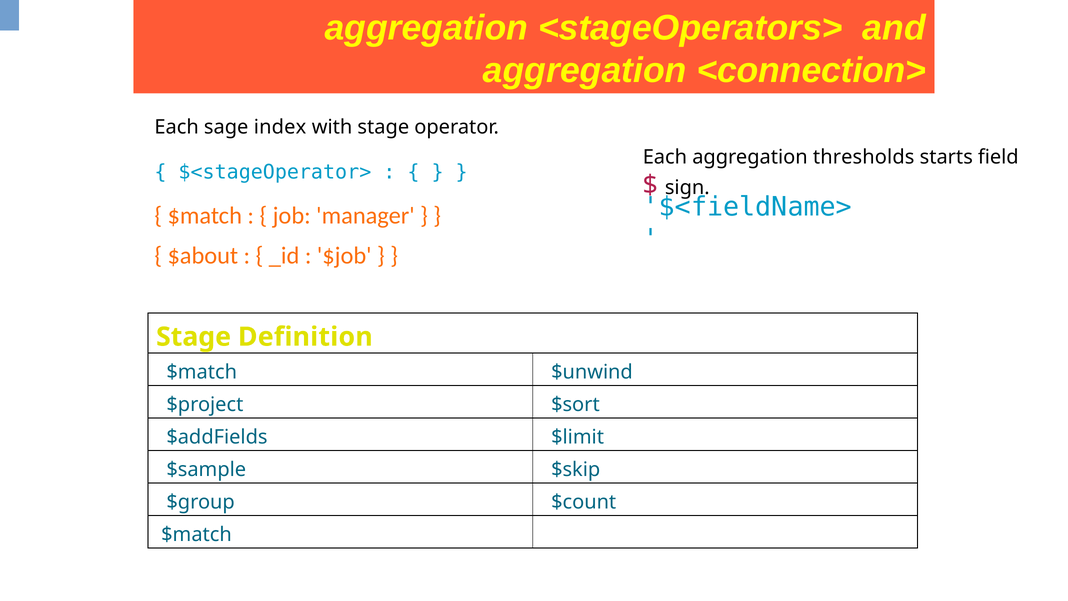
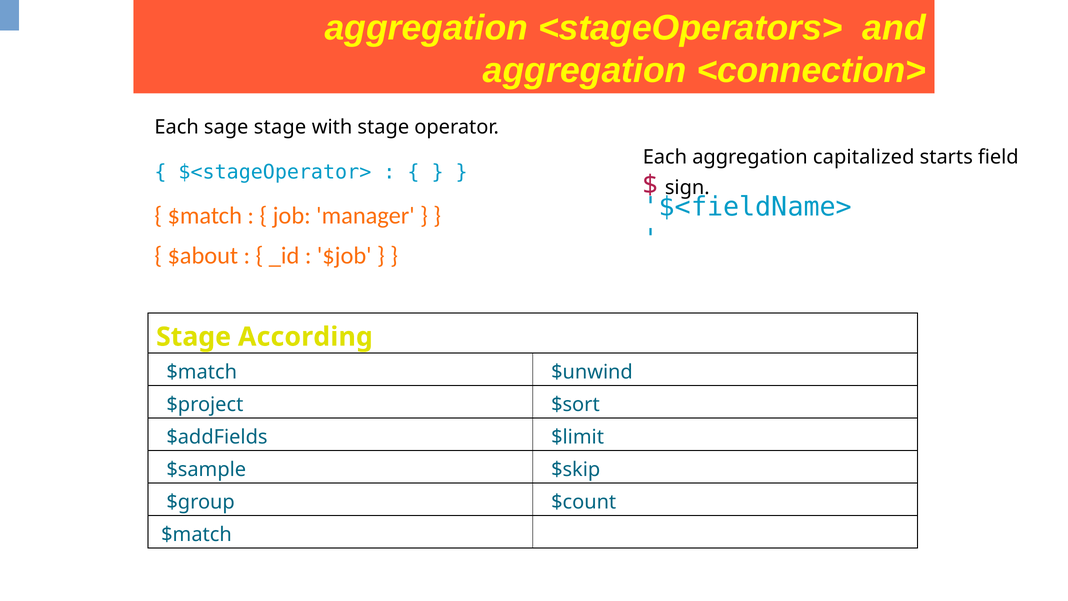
sage index: index -> stage (280, 127)
thresholds: thresholds -> capitalized (864, 157)
Definition: Definition -> According (305, 337)
